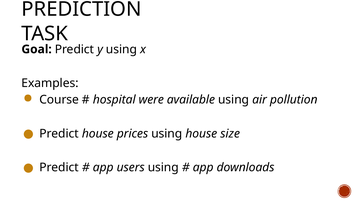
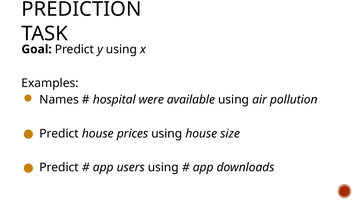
Course: Course -> Names (59, 100)
